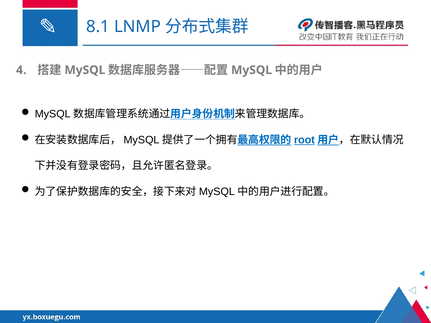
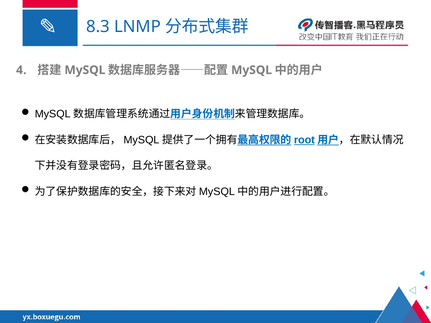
8.1: 8.1 -> 8.3 (98, 27)
